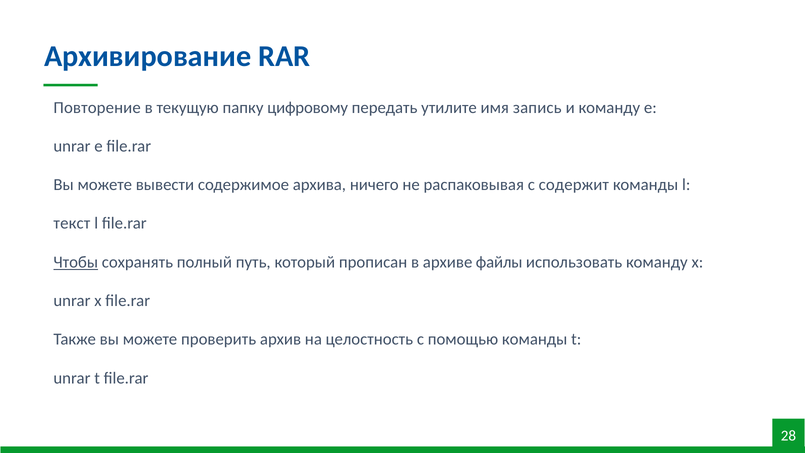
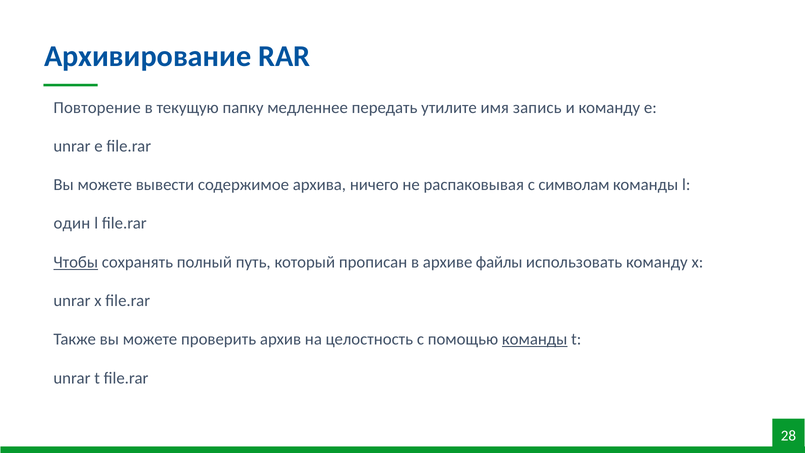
цифровому: цифровому -> медленнее (308, 107)
содержит: содержит -> символам (574, 185)
текст: текст -> один (72, 223)
команды underline: none -> present (535, 339)
